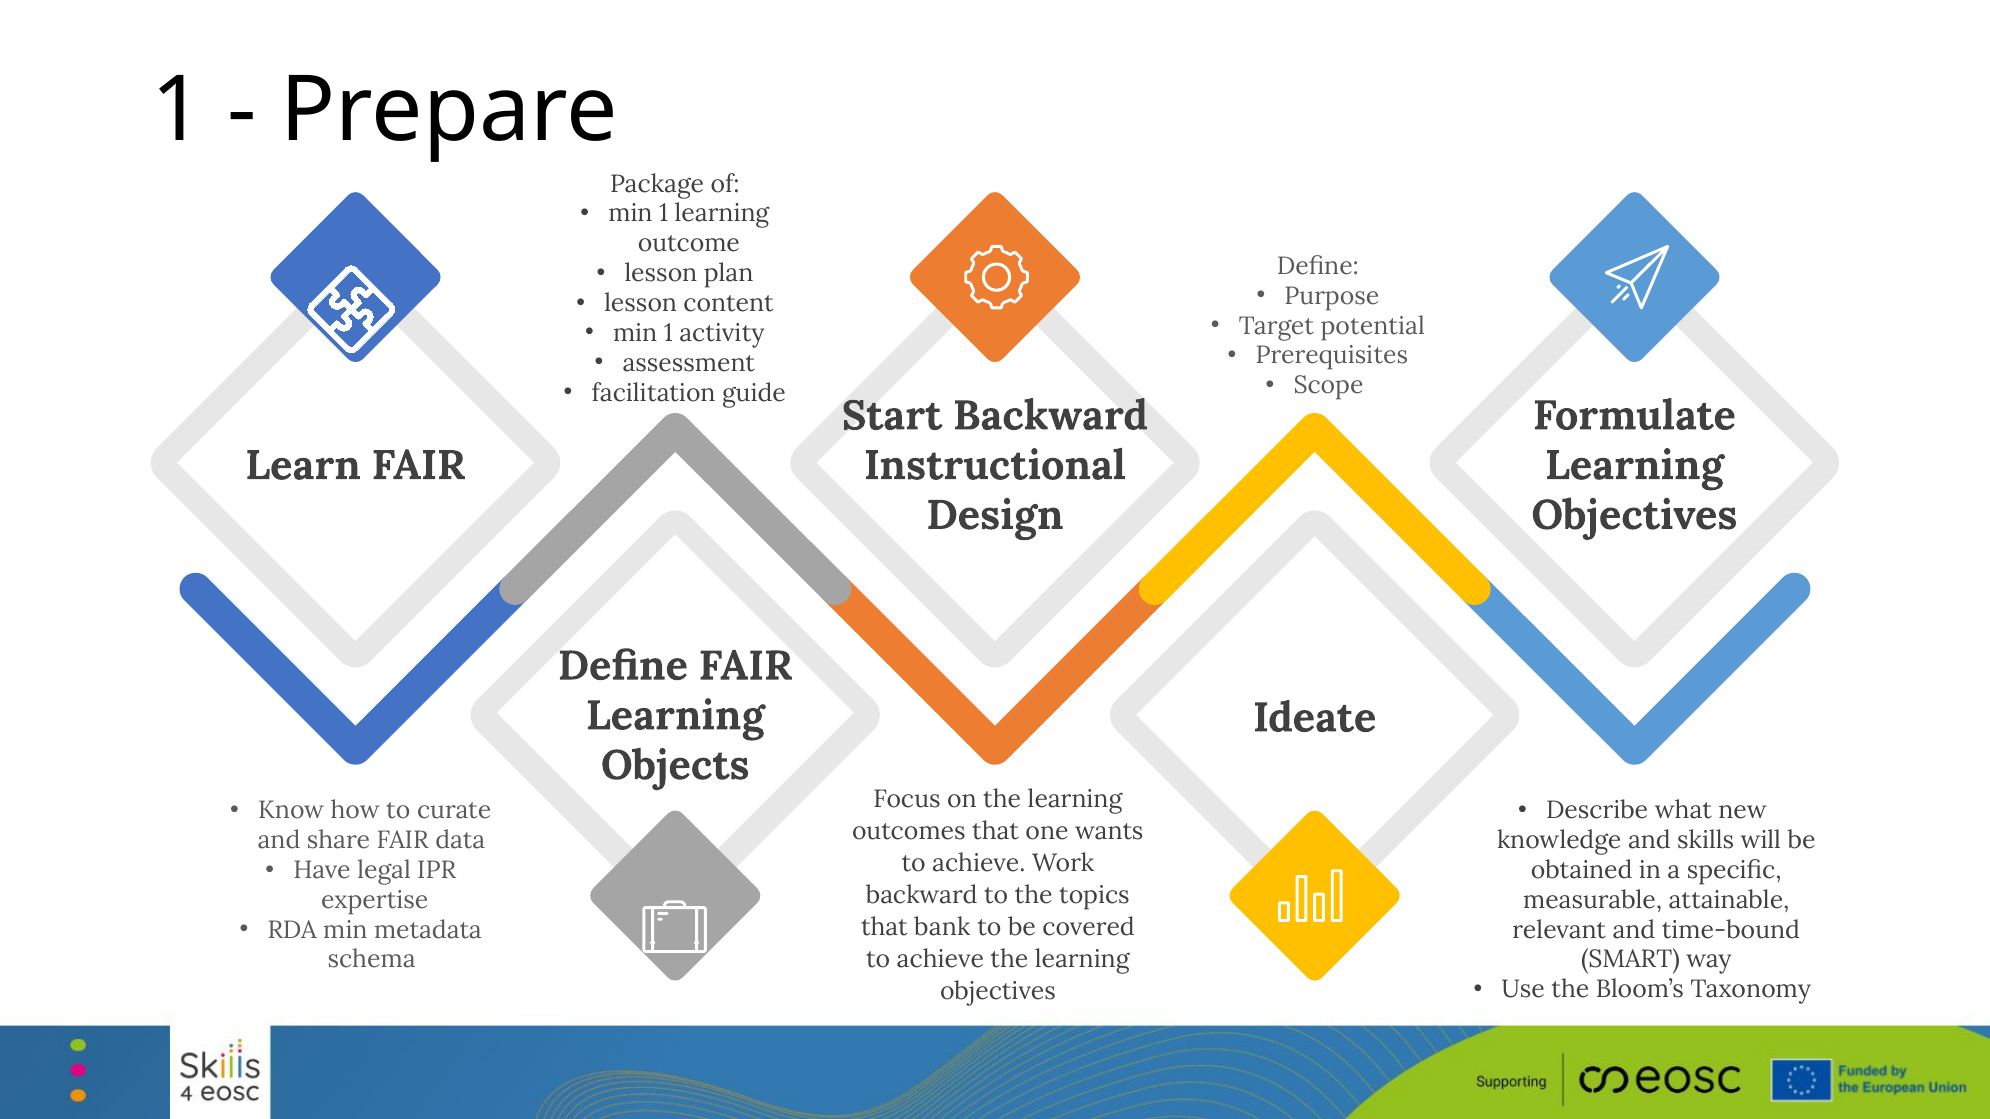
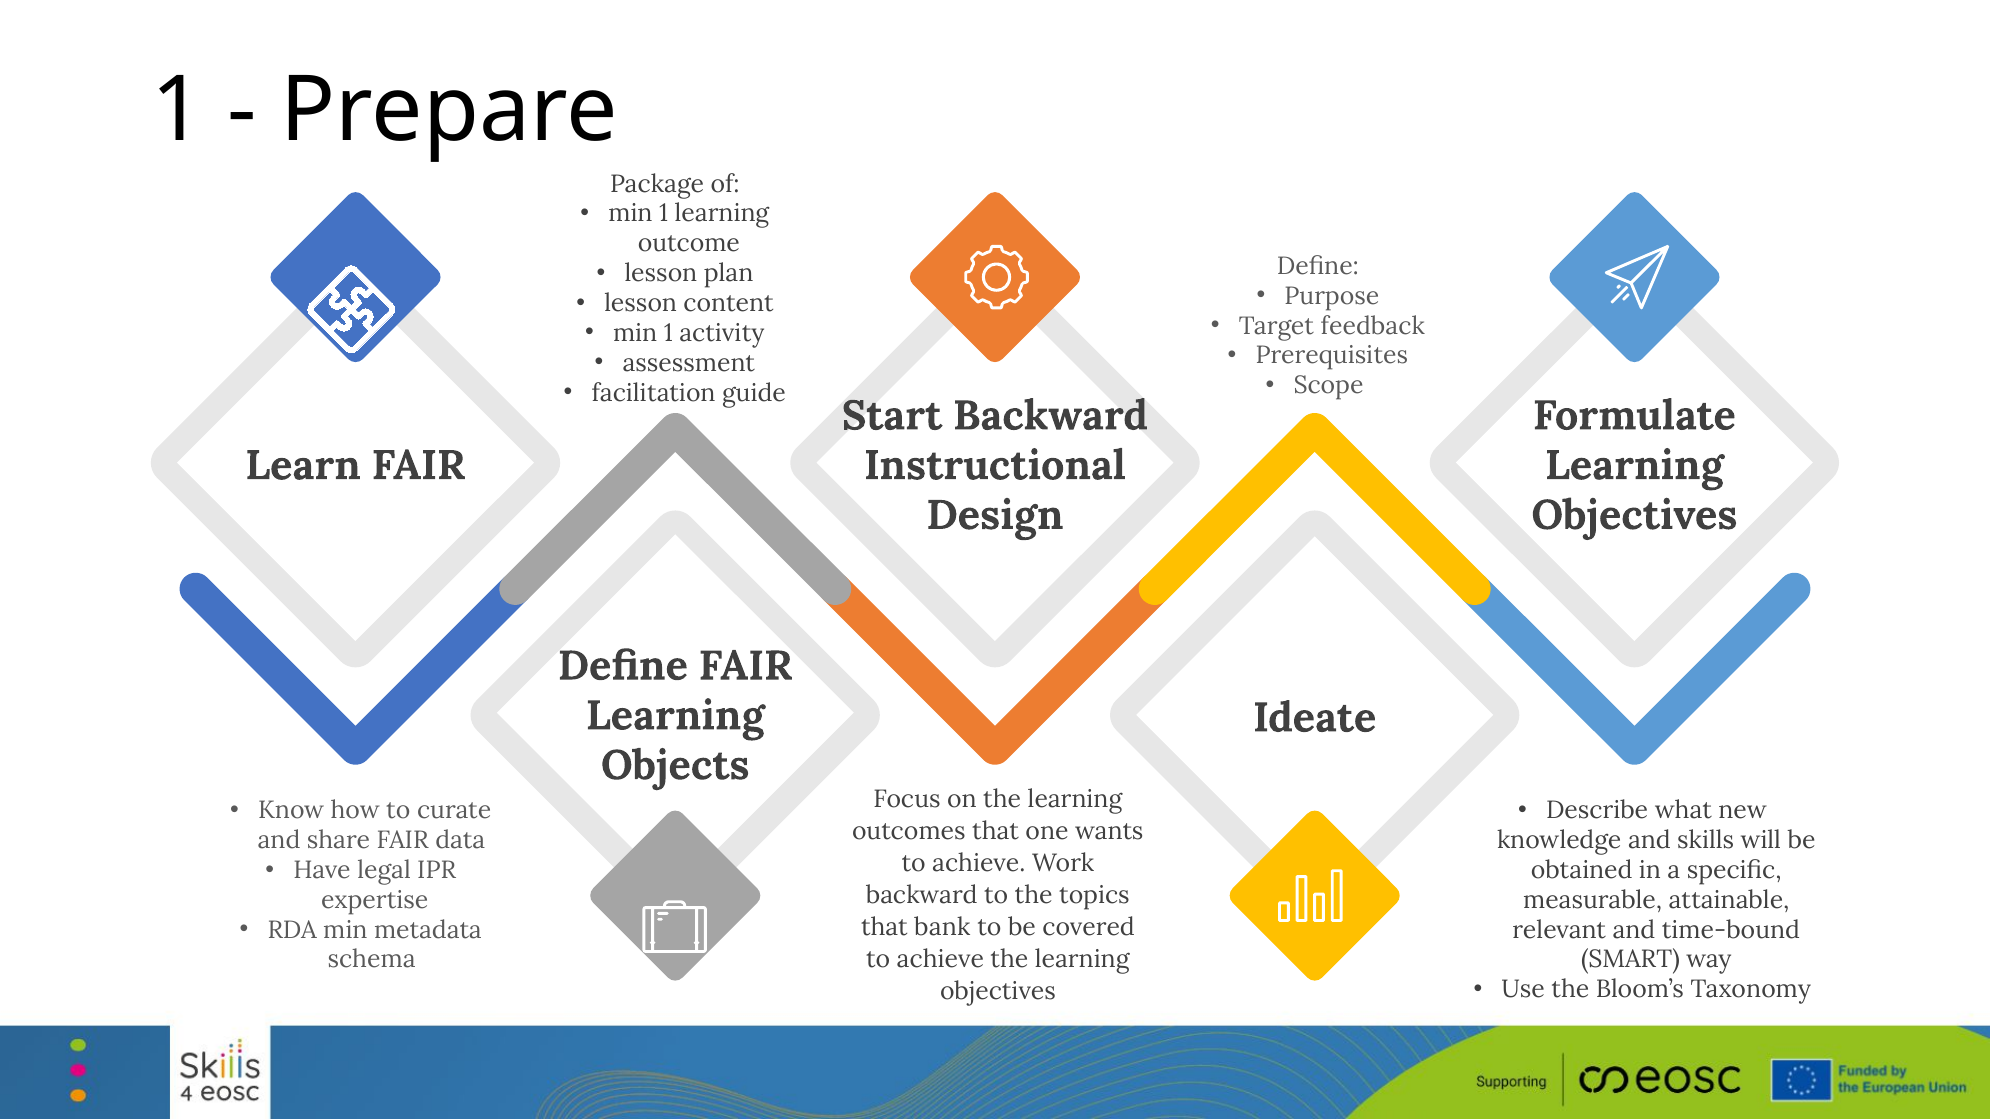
potential: potential -> feedback (1373, 326)
